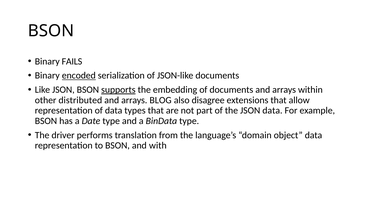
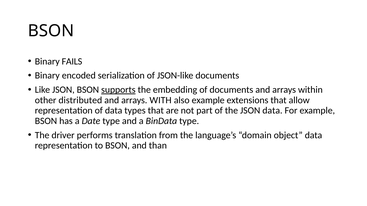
encoded underline: present -> none (79, 76)
BLOG: BLOG -> WITH (161, 100)
also disagree: disagree -> example (208, 100)
with: with -> than (158, 146)
